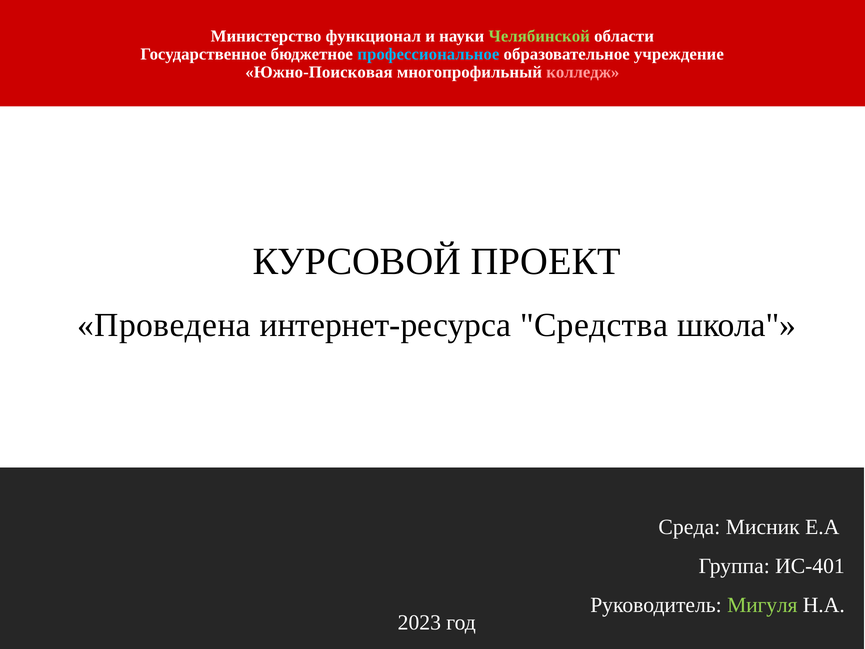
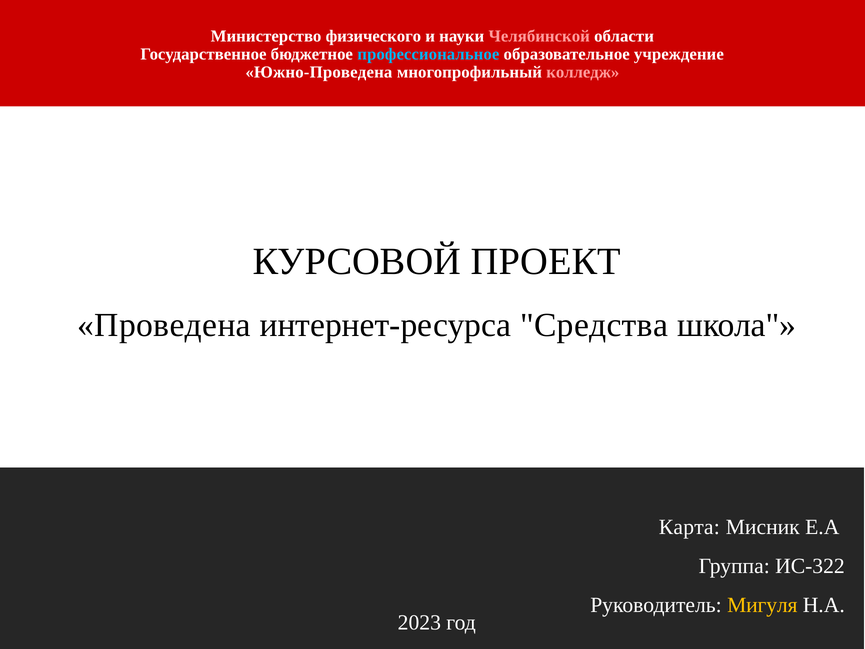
функционал: функционал -> физического (373, 36)
Челябинской colour: light green -> pink (539, 36)
Южно-Поисковая: Южно-Поисковая -> Южно-Проведена (319, 72)
Среда: Среда -> Карта (689, 527)
ИС-401: ИС-401 -> ИС-322 (810, 566)
Мигуля colour: light green -> yellow (762, 605)
